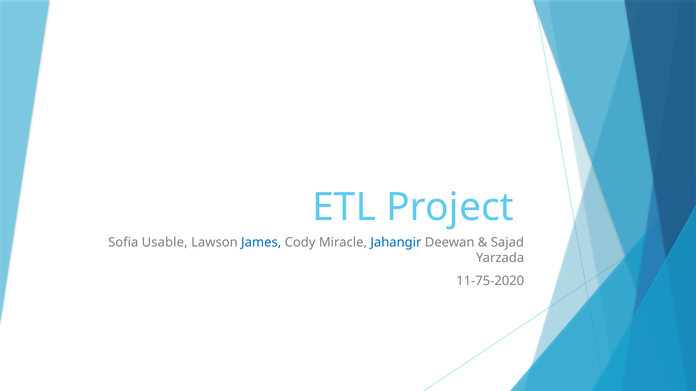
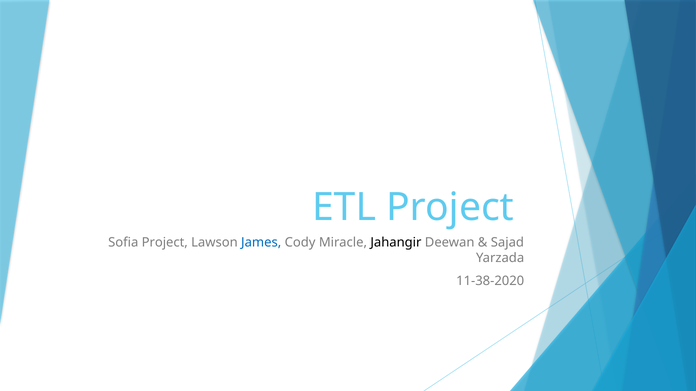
Sofia Usable: Usable -> Project (165, 243)
Jahangir colour: blue -> black (396, 243)
11-75-2020: 11-75-2020 -> 11-38-2020 (490, 281)
